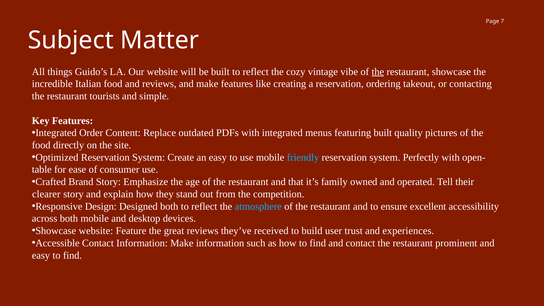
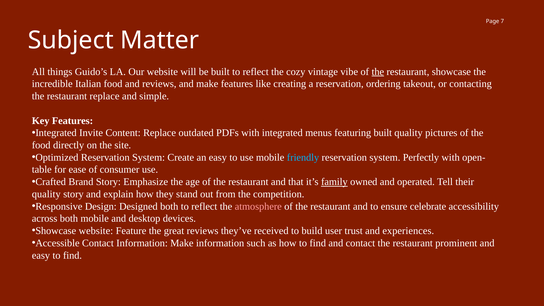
restaurant tourists: tourists -> replace (105, 96)
Order: Order -> Invite (91, 133)
family underline: none -> present (334, 182)
clearer: clearer -> quality (46, 194)
atmosphere colour: light blue -> pink (258, 206)
excellent: excellent -> celebrate (428, 206)
